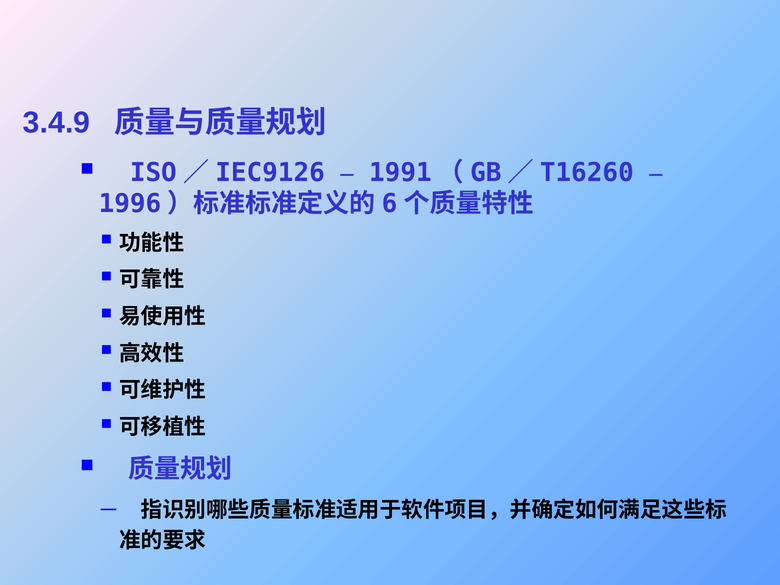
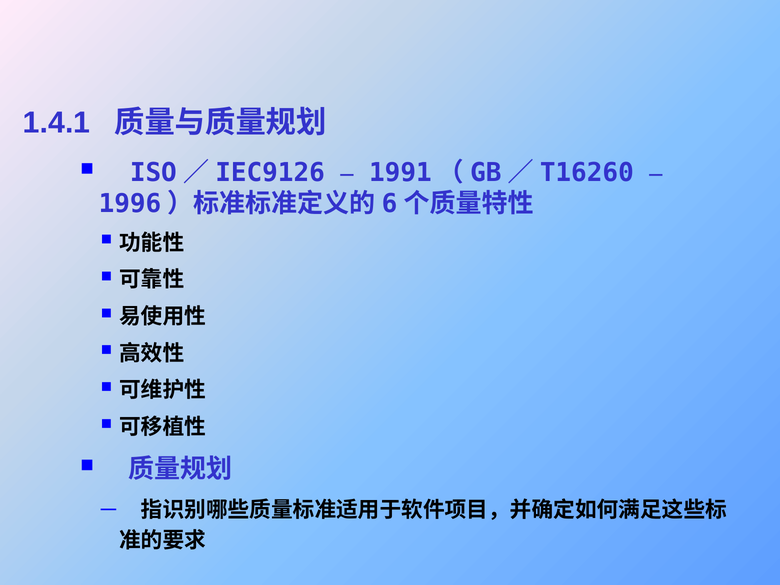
3.4.9: 3.4.9 -> 1.4.1 (57, 123)
